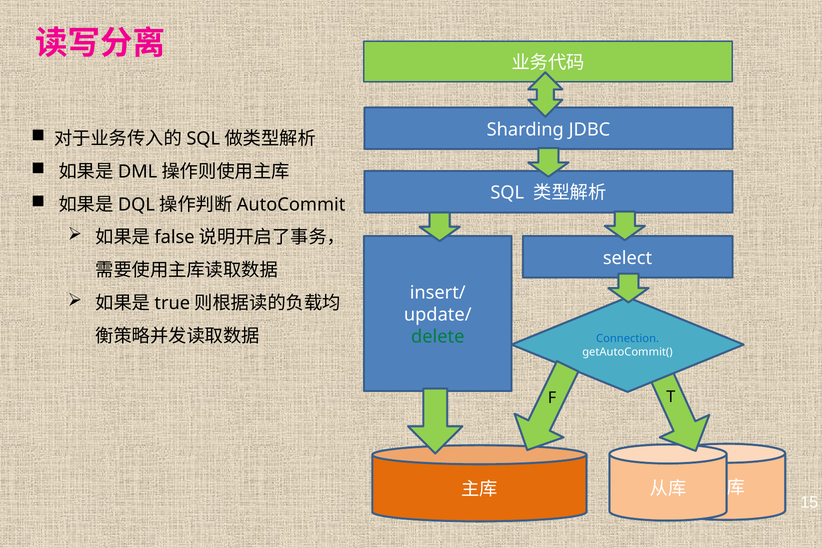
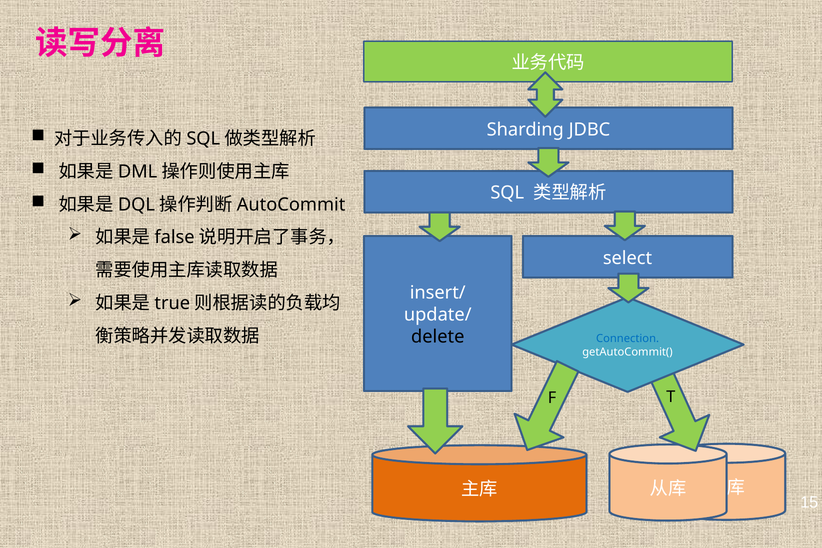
delete colour: green -> black (438, 337)
